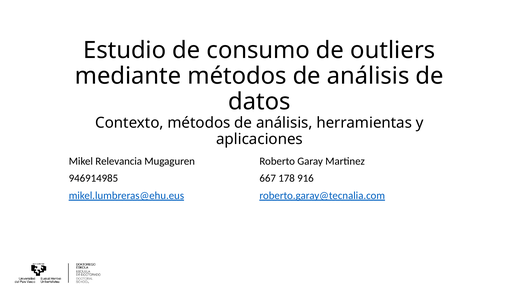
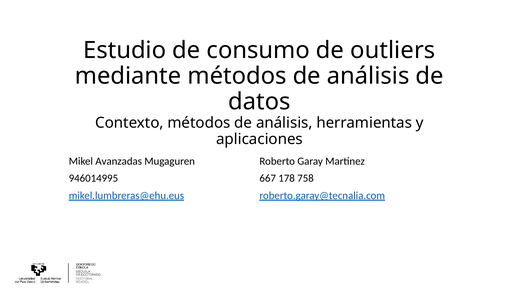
Relevancia: Relevancia -> Avanzadas (119, 161)
946914985: 946914985 -> 946014995 (93, 178)
916: 916 -> 758 (305, 178)
